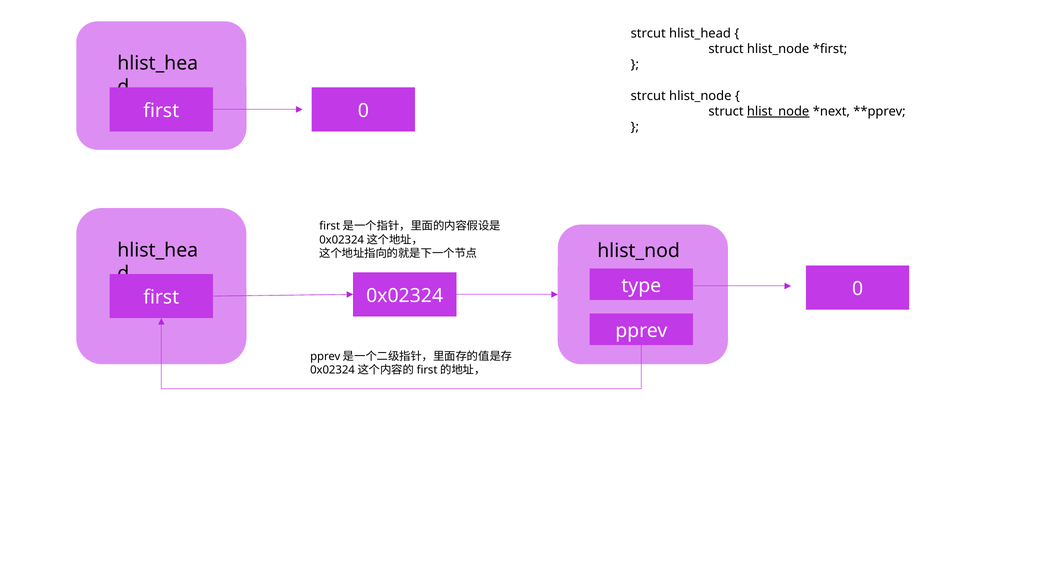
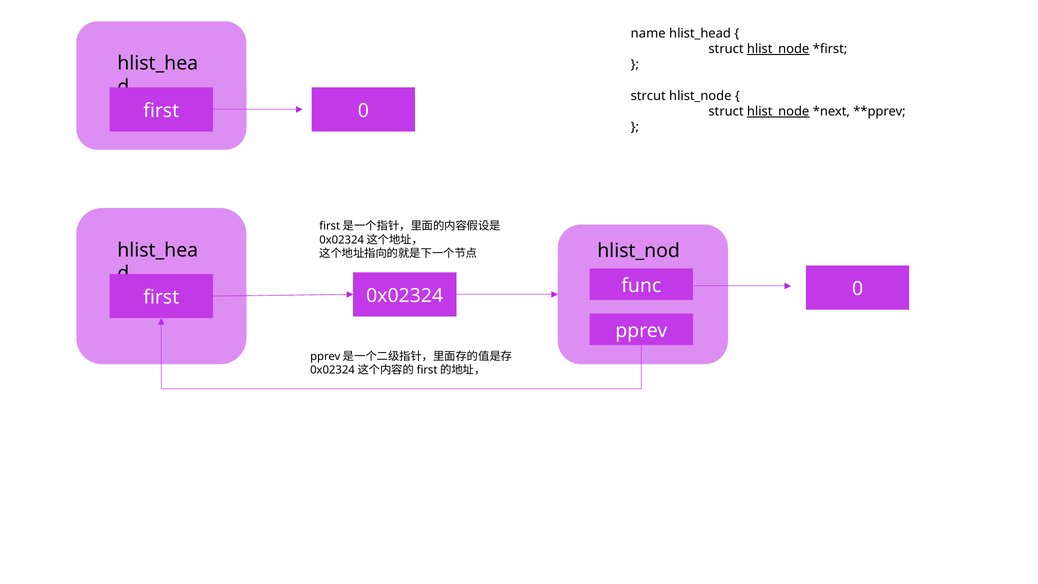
strcut: strcut -> name (648, 33)
hlist_node underline: none -> present (778, 49)
type: type -> func (641, 286)
